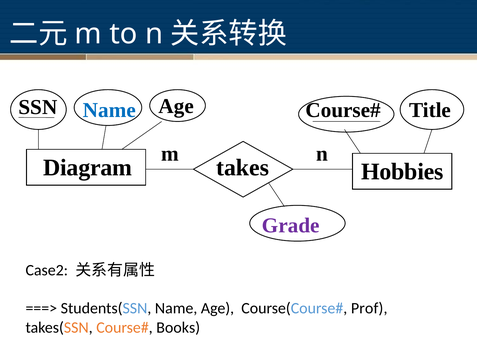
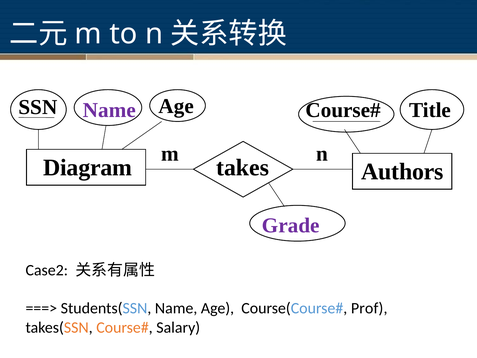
Name colour: blue -> purple (109, 110)
Hobbies: Hobbies -> Authors (402, 172)
Books: Books -> Salary (178, 327)
